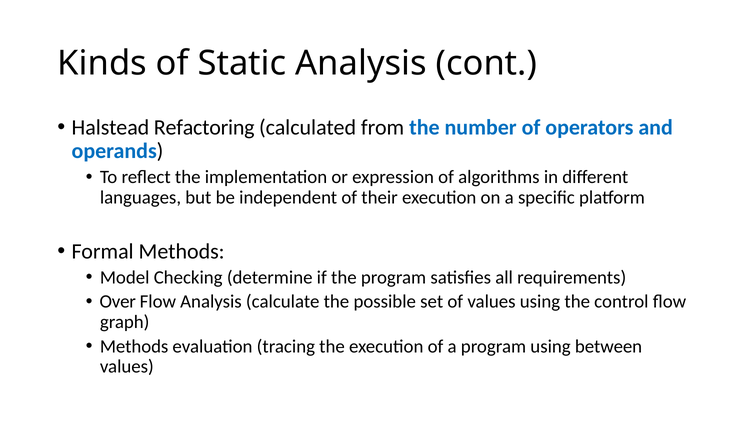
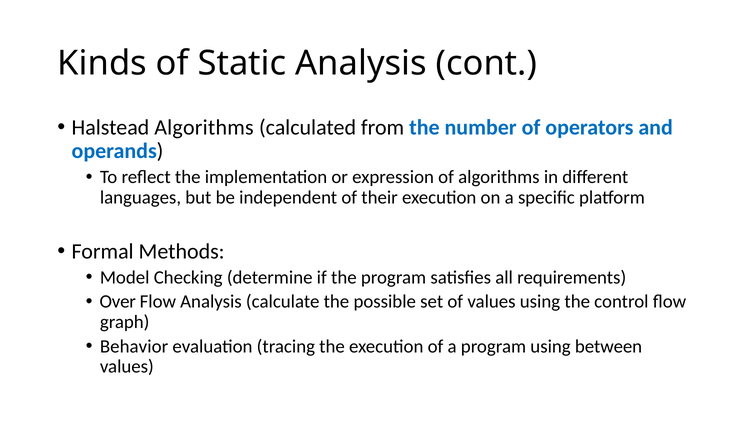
Halstead Refactoring: Refactoring -> Algorithms (204, 127)
Methods: Methods -> Behavior (134, 346)
